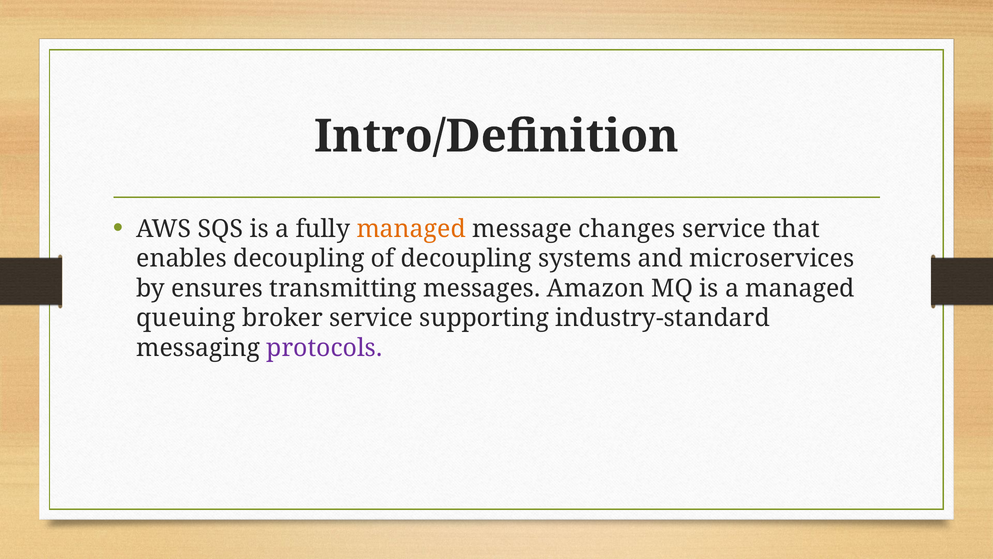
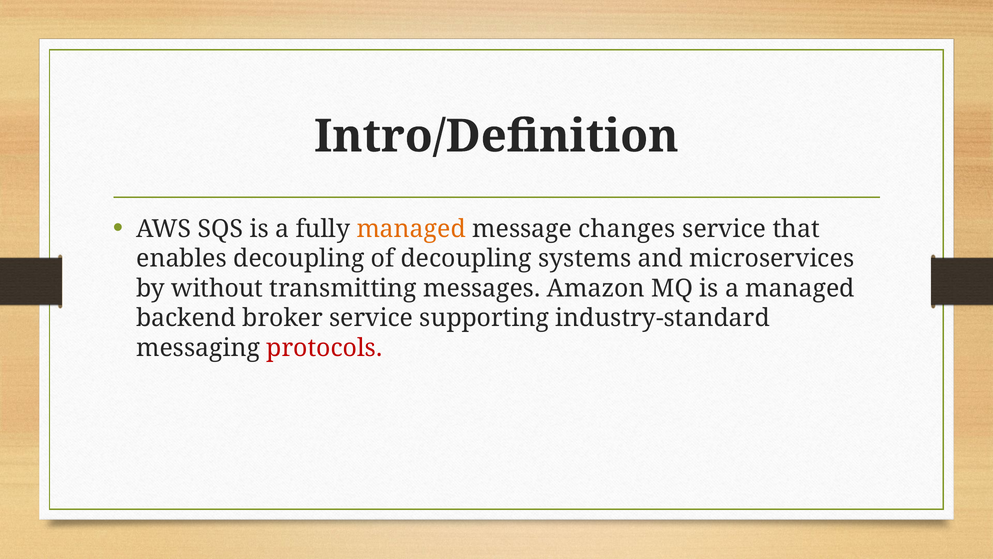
ensures: ensures -> without (217, 288)
queuing: queuing -> backend (186, 318)
protocols colour: purple -> red (324, 348)
